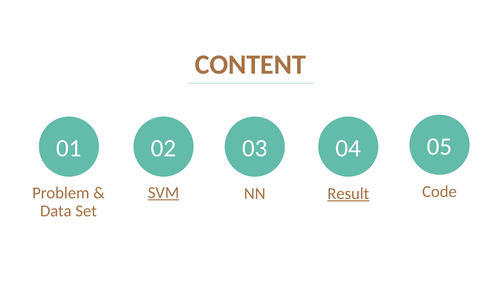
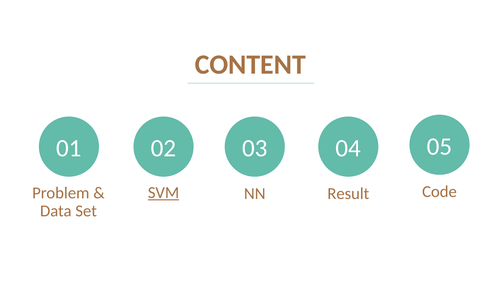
Result underline: present -> none (348, 193)
